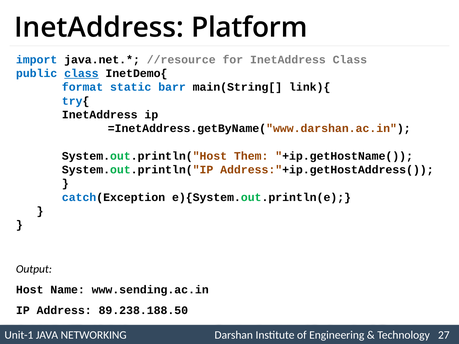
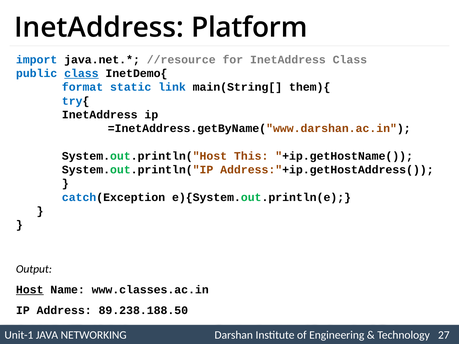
barr: barr -> link (172, 87)
link){: link){ -> them){ (310, 87)
Them: Them -> This (251, 156)
Host underline: none -> present (30, 290)
www.sending.ac.in: www.sending.ac.in -> www.classes.ac.in (150, 290)
